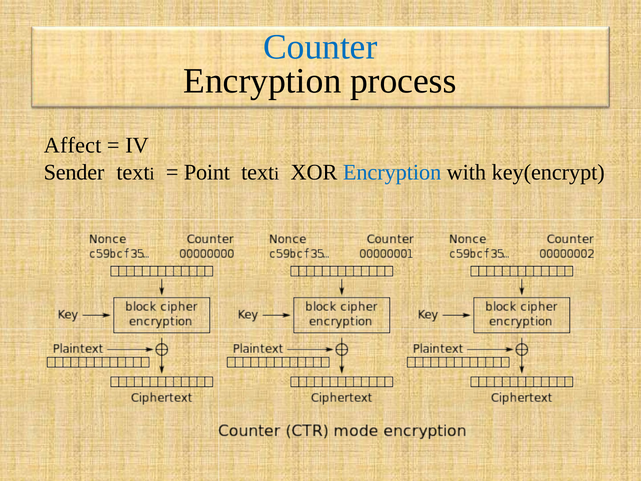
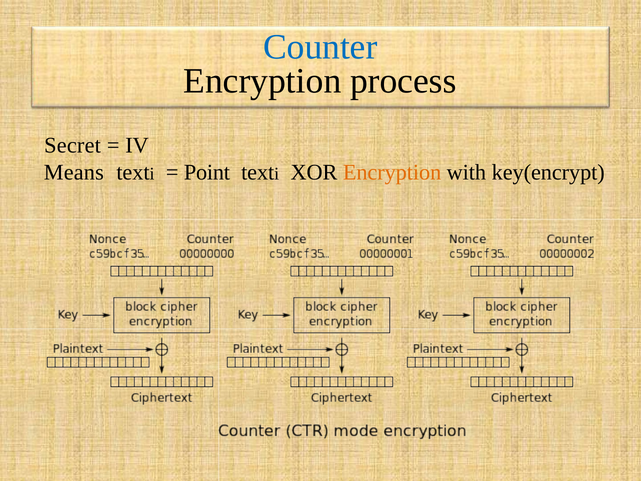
Affect: Affect -> Secret (73, 146)
Sender: Sender -> Means (74, 172)
Encryption colour: blue -> orange (392, 172)
